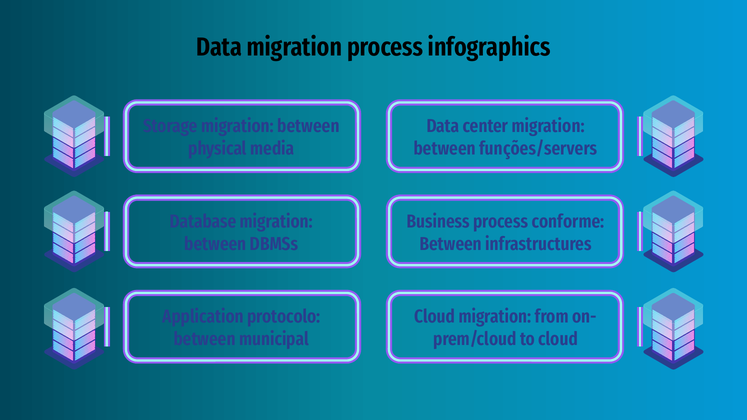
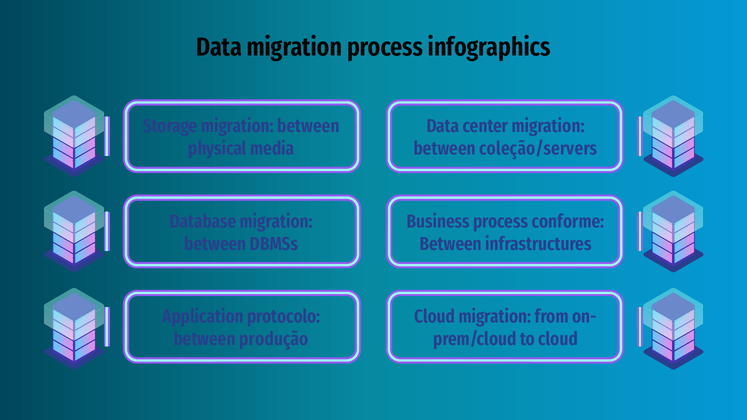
funções/servers: funções/servers -> coleção/servers (538, 149)
municipal: municipal -> produção (274, 339)
